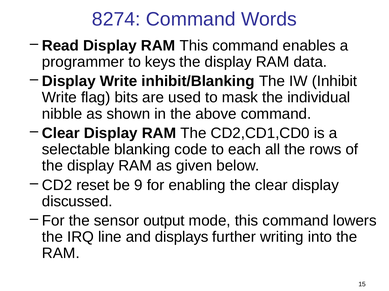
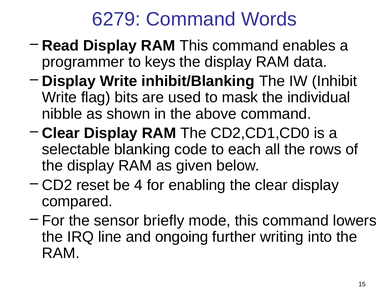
8274: 8274 -> 6279 (116, 19)
9: 9 -> 4 (138, 186)
discussed: discussed -> compared (77, 202)
output: output -> briefly (164, 221)
displays: displays -> ongoing (182, 238)
